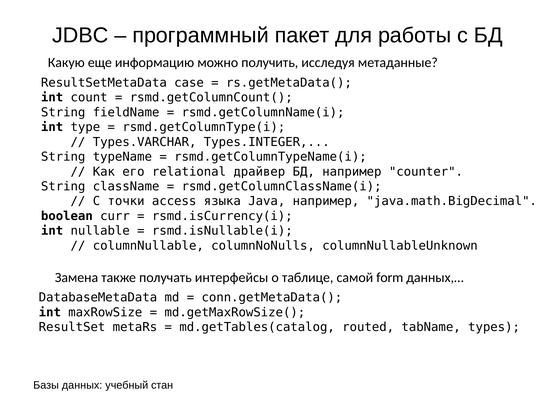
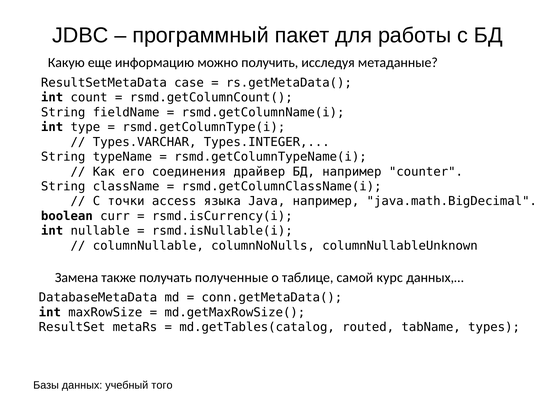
relational: relational -> соединения (189, 171)
интерфейсы: интерфейсы -> полученные (232, 277)
form: form -> курс (390, 277)
стан: стан -> того (162, 385)
